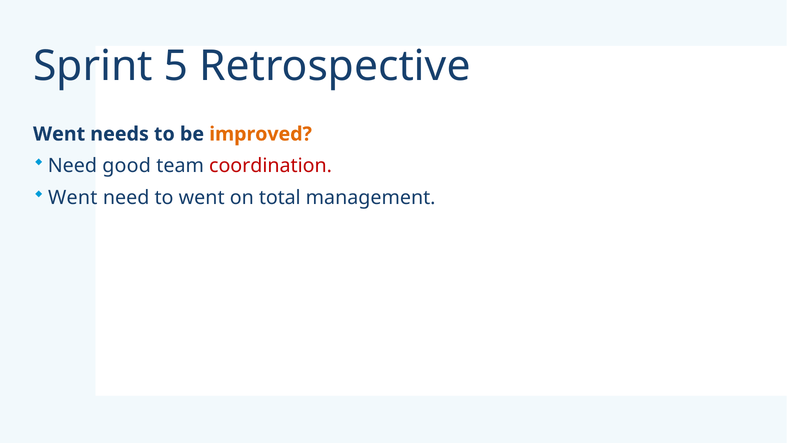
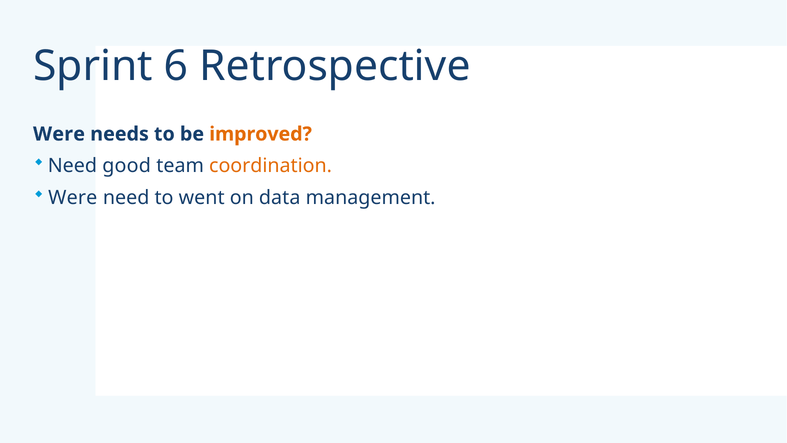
5: 5 -> 6 (176, 66)
Went: Went -> Were (59, 134)
coordination colour: red -> orange (271, 166)
Went: Went -> Were (73, 198)
total: total -> data (280, 198)
